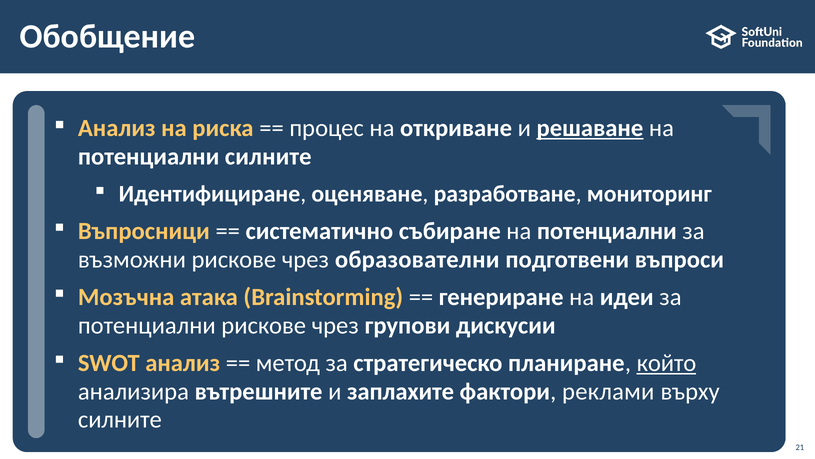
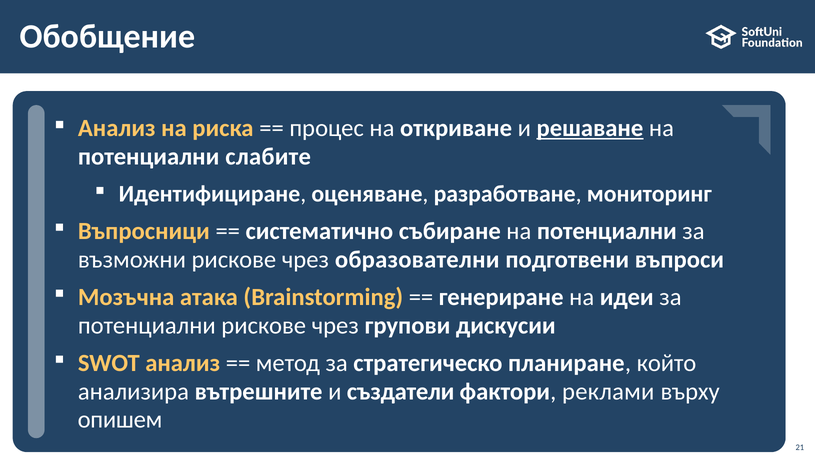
потенциални силните: силните -> слабите (268, 157)
който underline: present -> none (666, 363)
заплахите: заплахите -> създатели (401, 391)
силните: силните -> опишем (120, 419)
